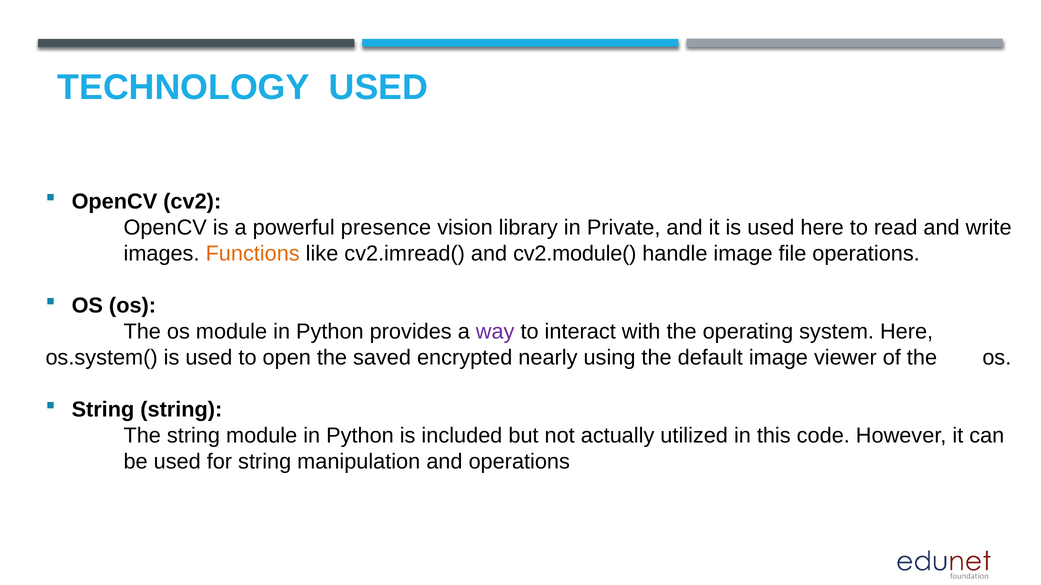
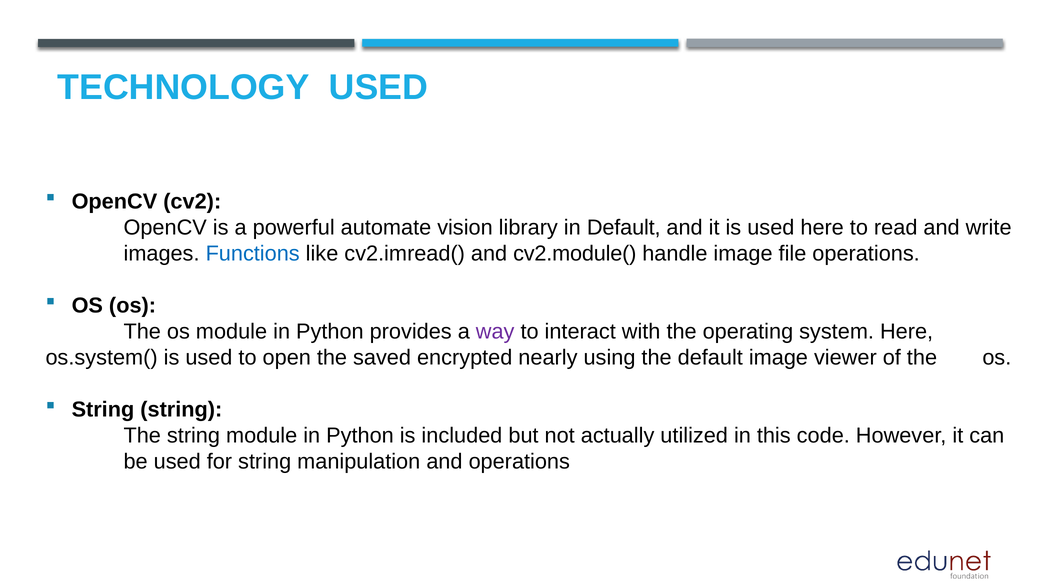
presence: presence -> automate (386, 228)
in Private: Private -> Default (624, 228)
Functions colour: orange -> blue (253, 254)
